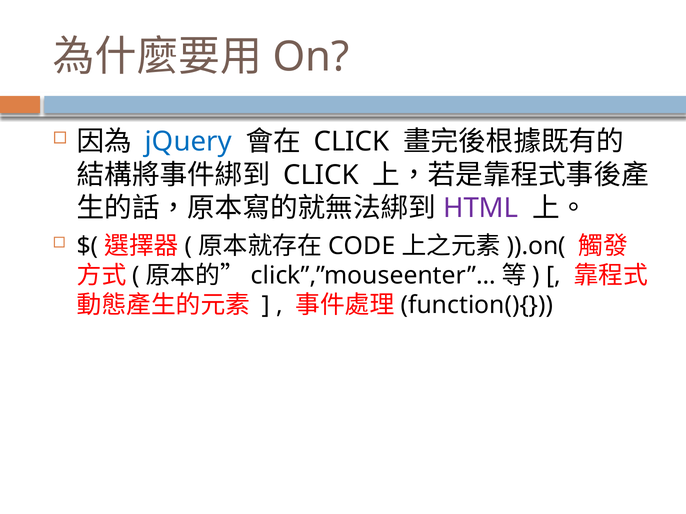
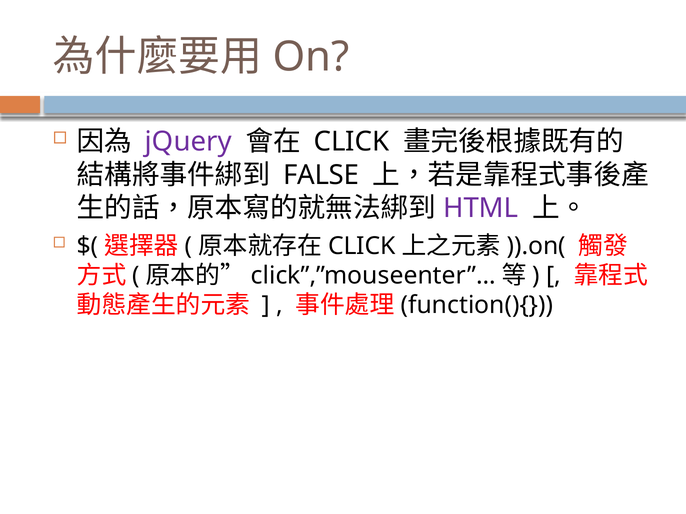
jQuery colour: blue -> purple (188, 142)
CLICK: CLICK -> FALSE (321, 175)
CODE: CODE -> CLICK (362, 246)
